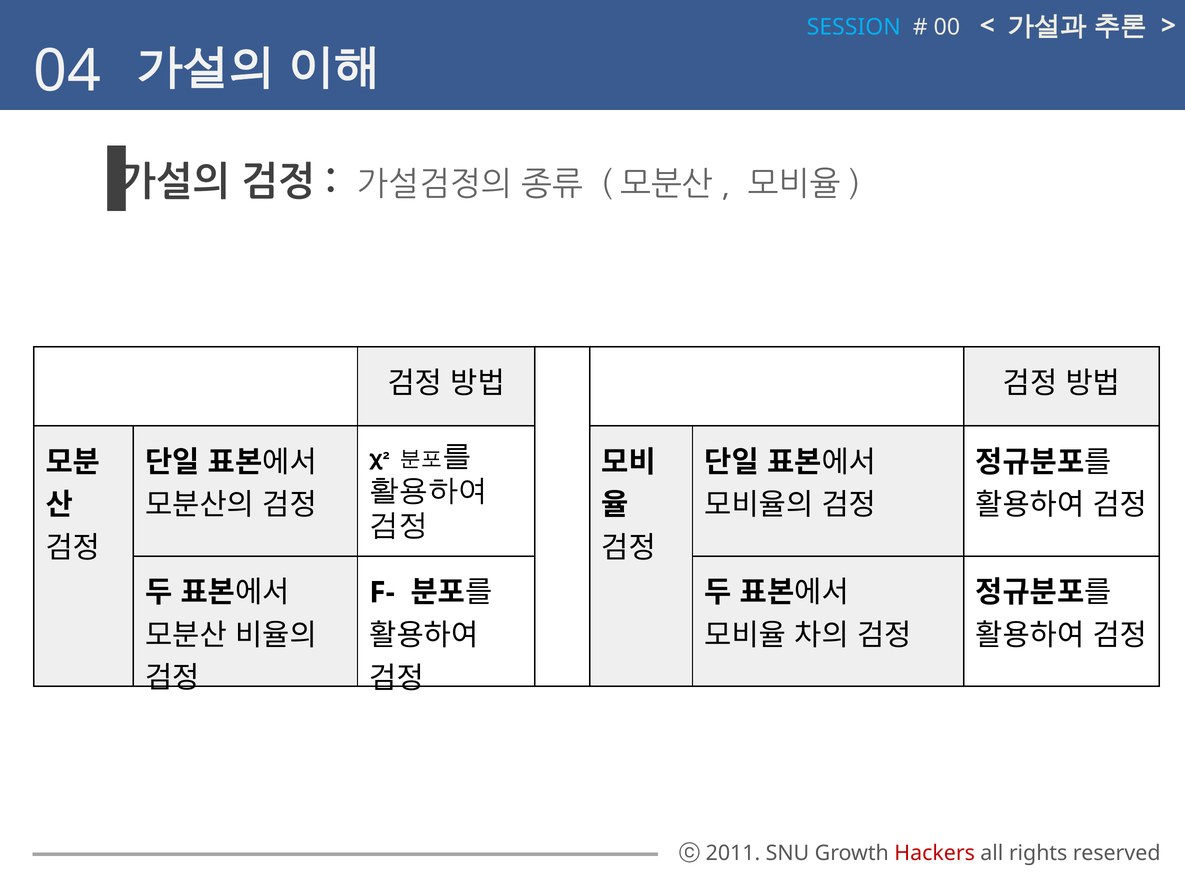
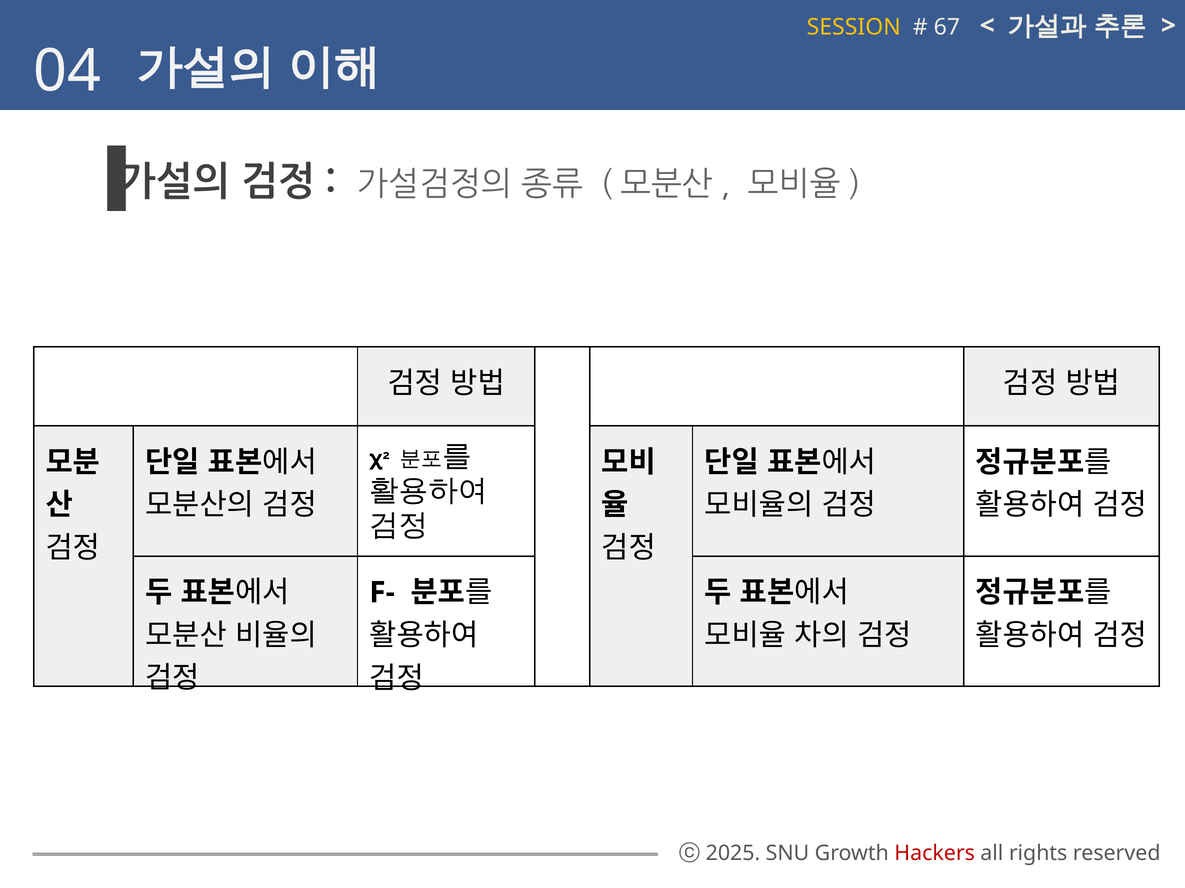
SESSION colour: light blue -> yellow (854, 27)
00: 00 -> 67 (947, 27)
2011: 2011 -> 2025 (733, 854)
